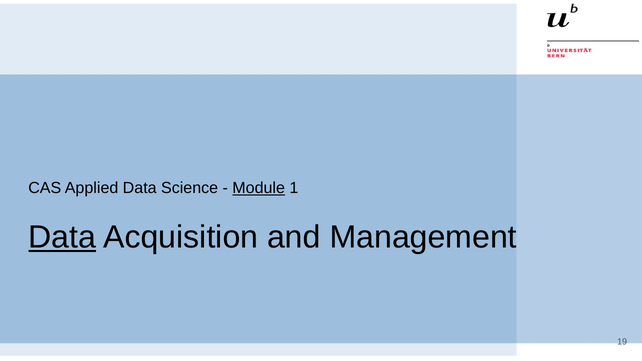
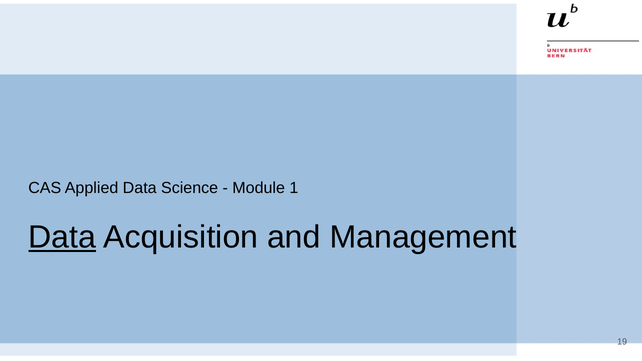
Module underline: present -> none (259, 188)
